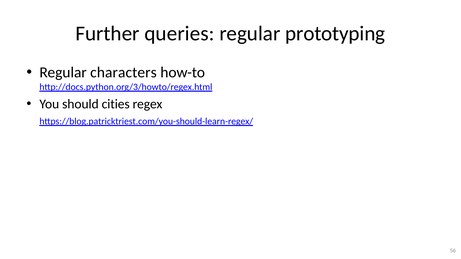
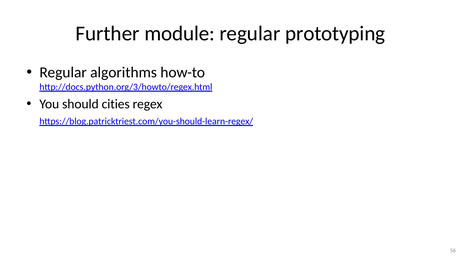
queries: queries -> module (180, 33)
characters: characters -> algorithms (124, 73)
